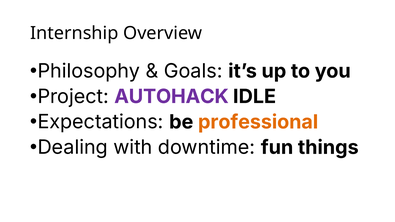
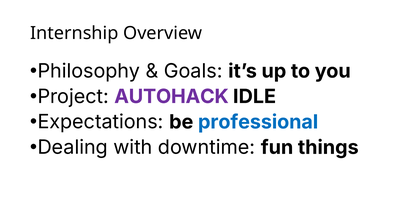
professional colour: orange -> blue (258, 122)
